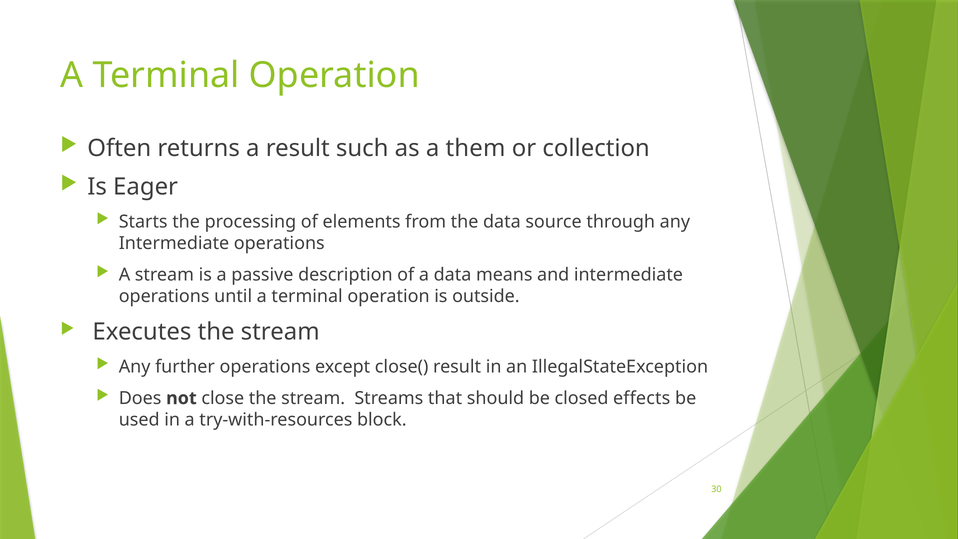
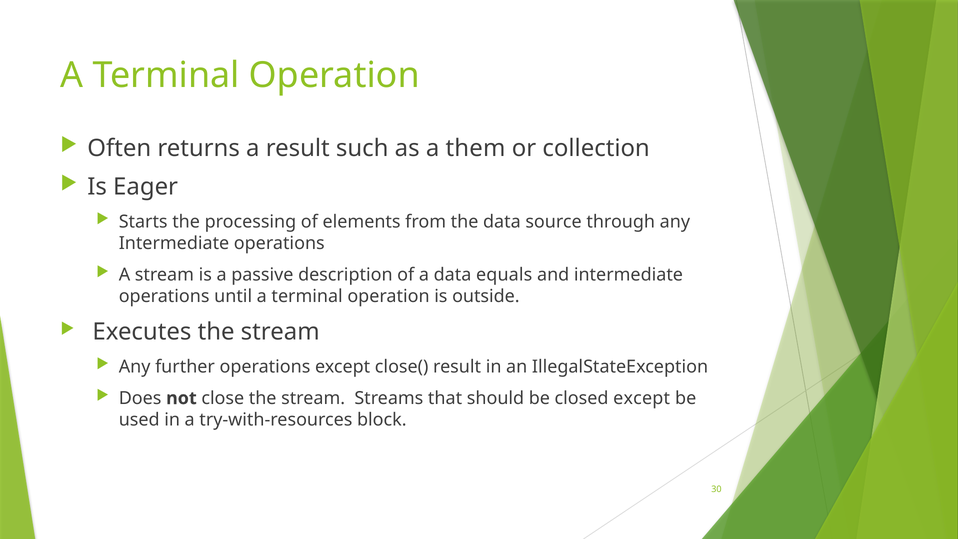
means: means -> equals (504, 275)
closed effects: effects -> except (642, 398)
